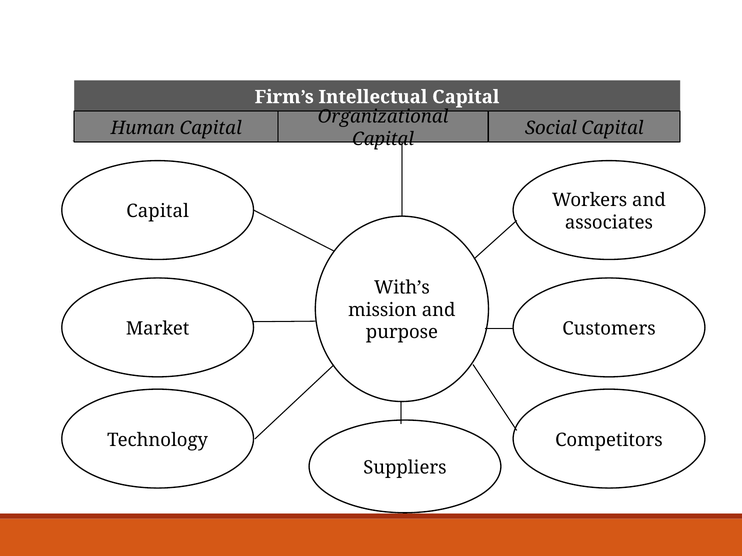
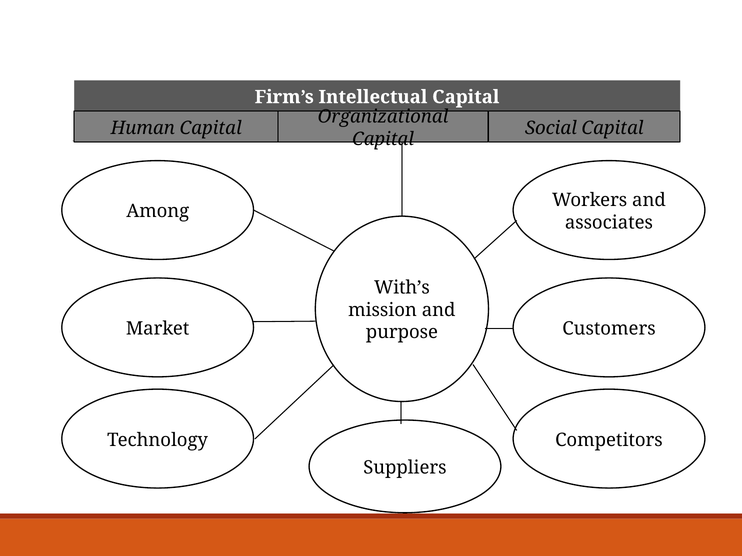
Capital: Capital -> Among (158, 212)
